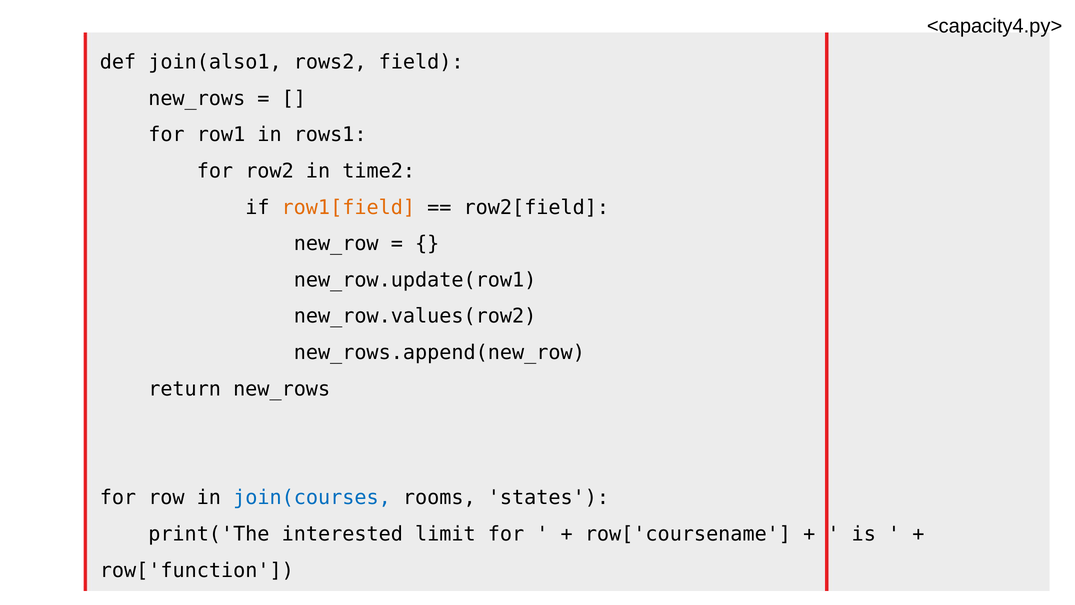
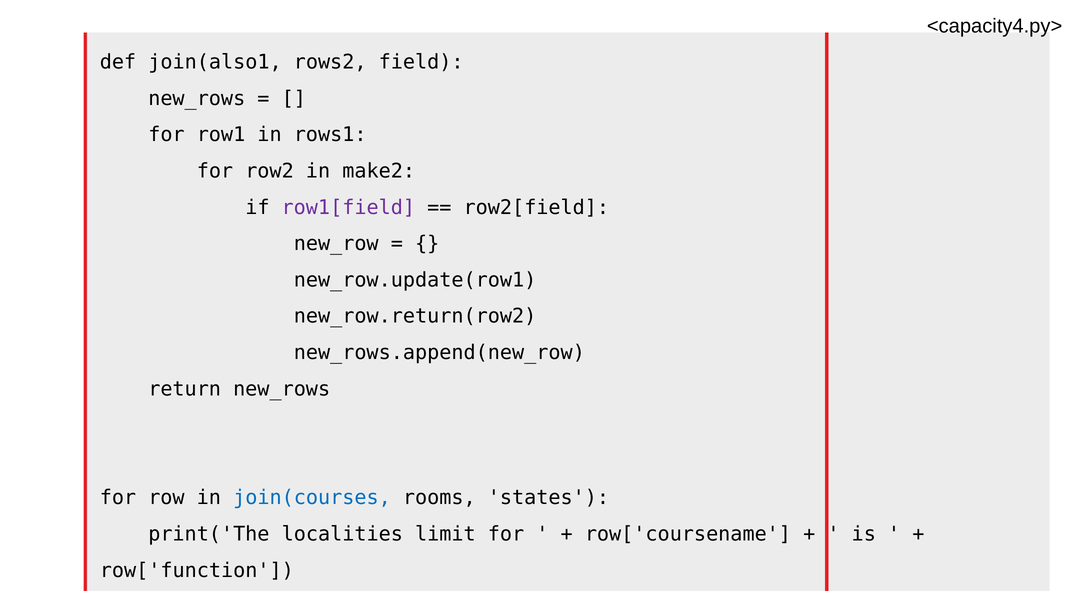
time2: time2 -> make2 (379, 171)
row1[field colour: orange -> purple (348, 207)
new_row.values(row2: new_row.values(row2 -> new_row.return(row2 (415, 316)
interested: interested -> localities (342, 534)
